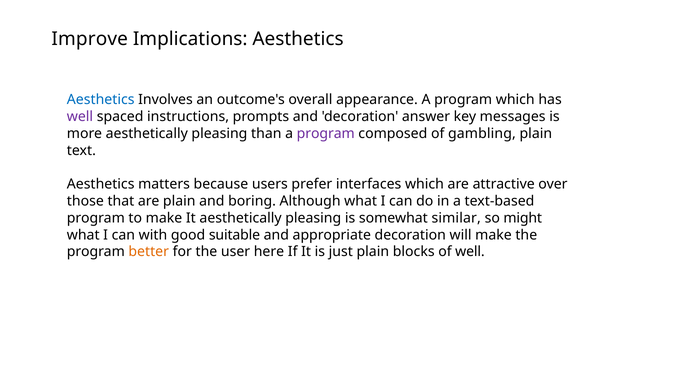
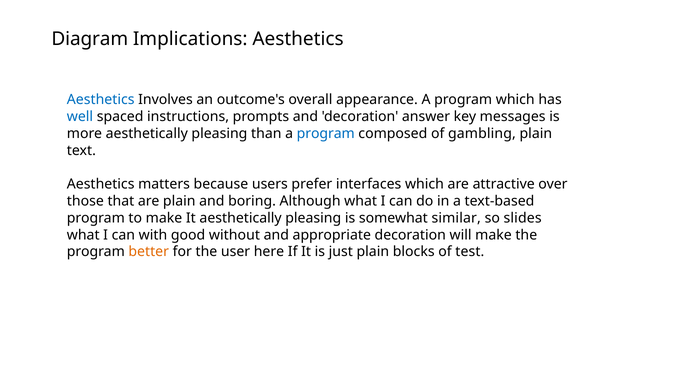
Improve: Improve -> Diagram (90, 39)
well colour: purple -> blue (80, 117)
program colour: purple -> blue (326, 133)
might: might -> slides (523, 218)
suitable: suitable -> without (234, 235)
of well: well -> test (470, 252)
